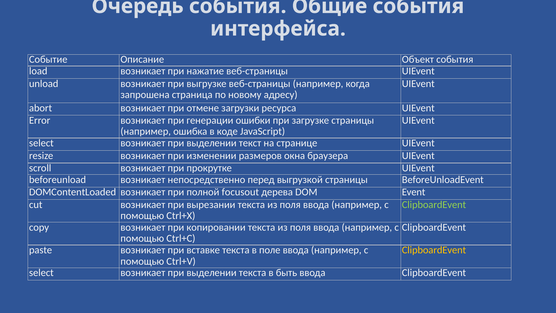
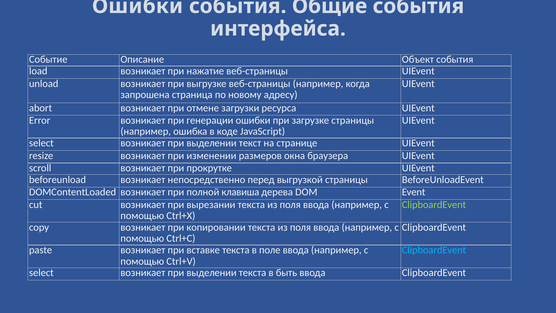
Очередь: Очередь -> Ошибки (137, 6)
focusout: focusout -> клавиша (240, 192)
ClipboardEvent colour: yellow -> light blue (434, 250)
